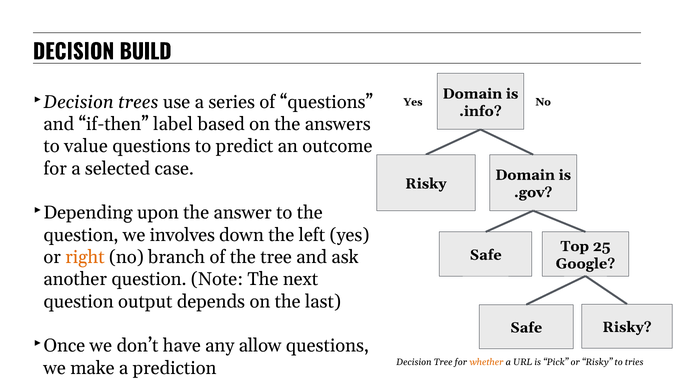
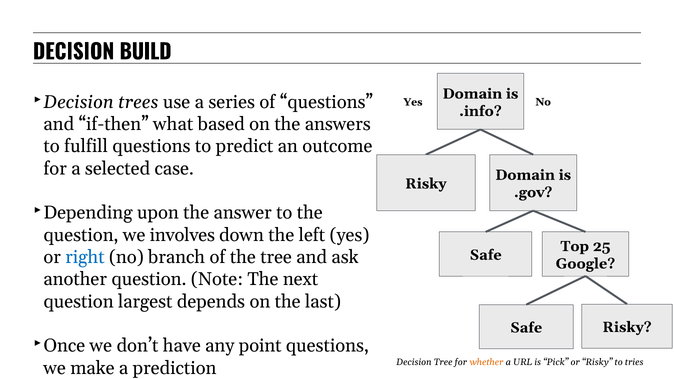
label: label -> what (173, 124)
value: value -> fulfill (86, 146)
right colour: orange -> blue (85, 257)
output: output -> largest (145, 301)
allow: allow -> point (260, 345)
